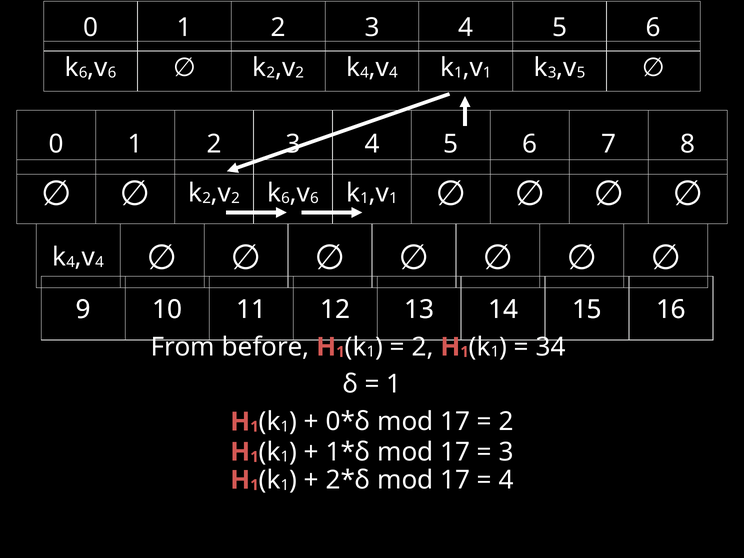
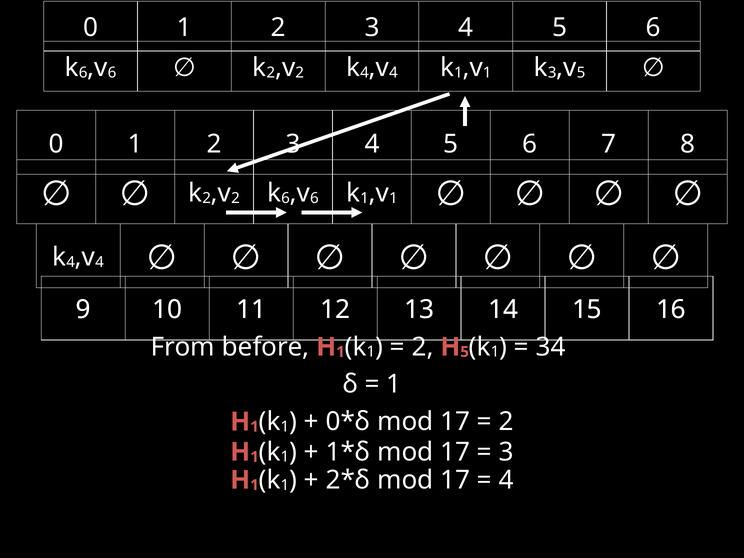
1: 1 -> 5 (465, 352)
